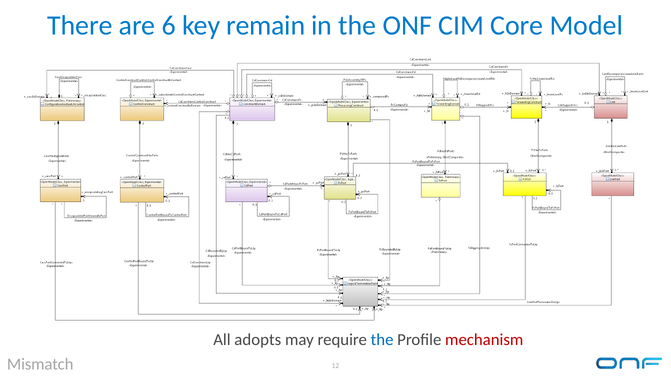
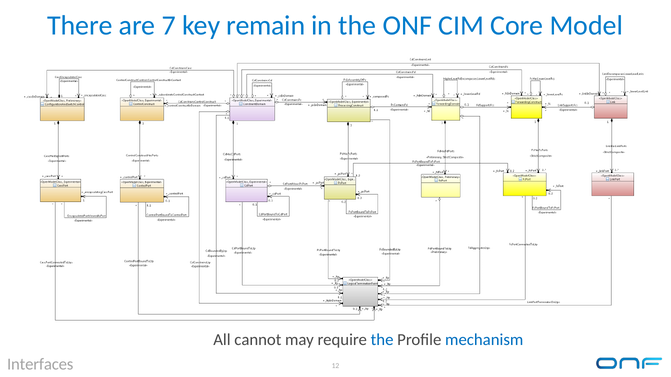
6: 6 -> 7 (169, 26)
adopts: adopts -> cannot (258, 340)
mechanism colour: red -> blue (484, 340)
Mismatch: Mismatch -> Interfaces (40, 365)
